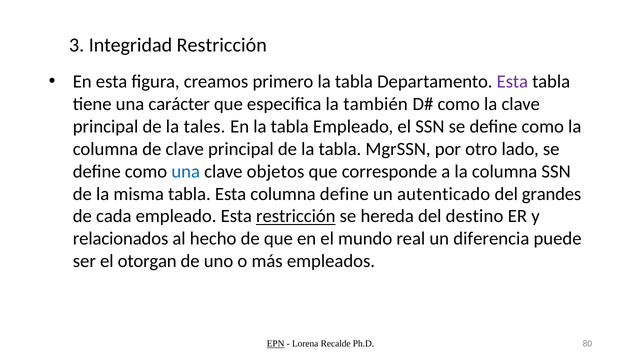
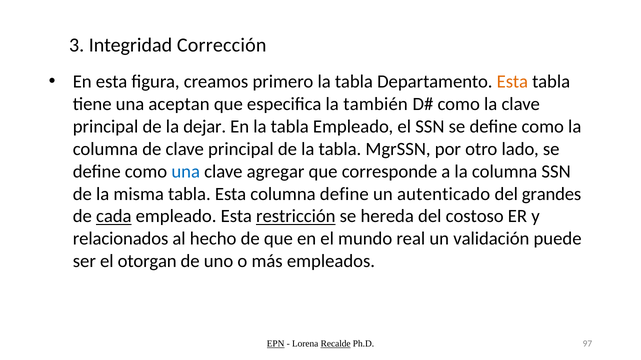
Integridad Restricción: Restricción -> Corrección (222, 45)
Esta colour: purple -> orange (512, 82)
carácter: carácter -> aceptan (179, 104)
tales: tales -> dejar (205, 127)
objetos: objetos -> agregar (276, 172)
cada underline: none -> present (114, 217)
destino: destino -> costoso (475, 217)
diferencia: diferencia -> validación (491, 239)
Recalde underline: none -> present (336, 344)
80: 80 -> 97 (587, 344)
